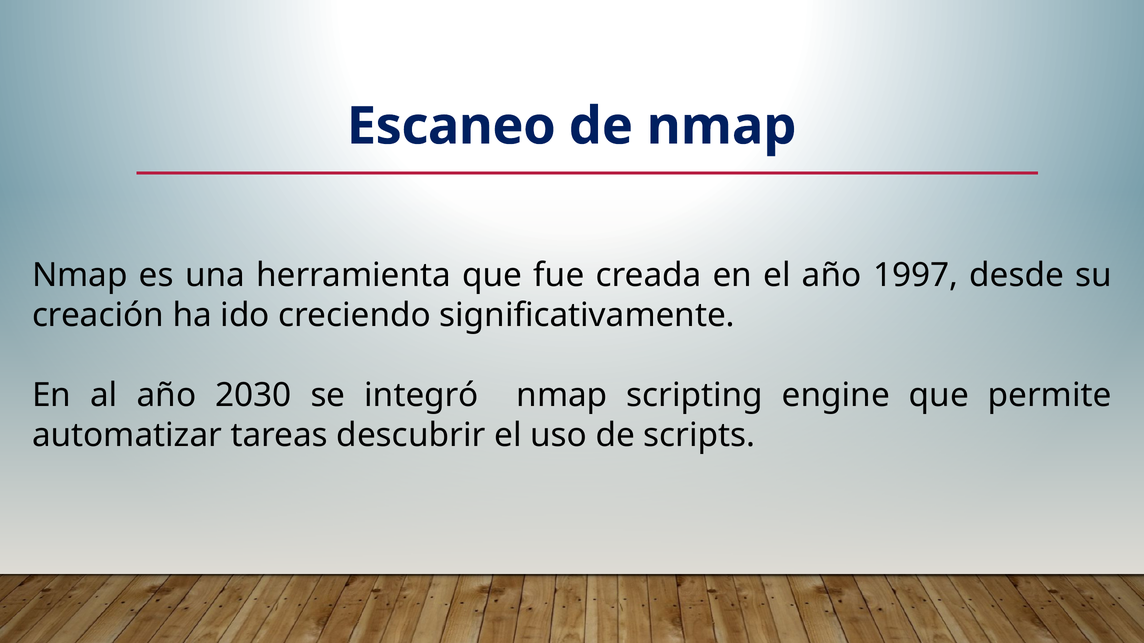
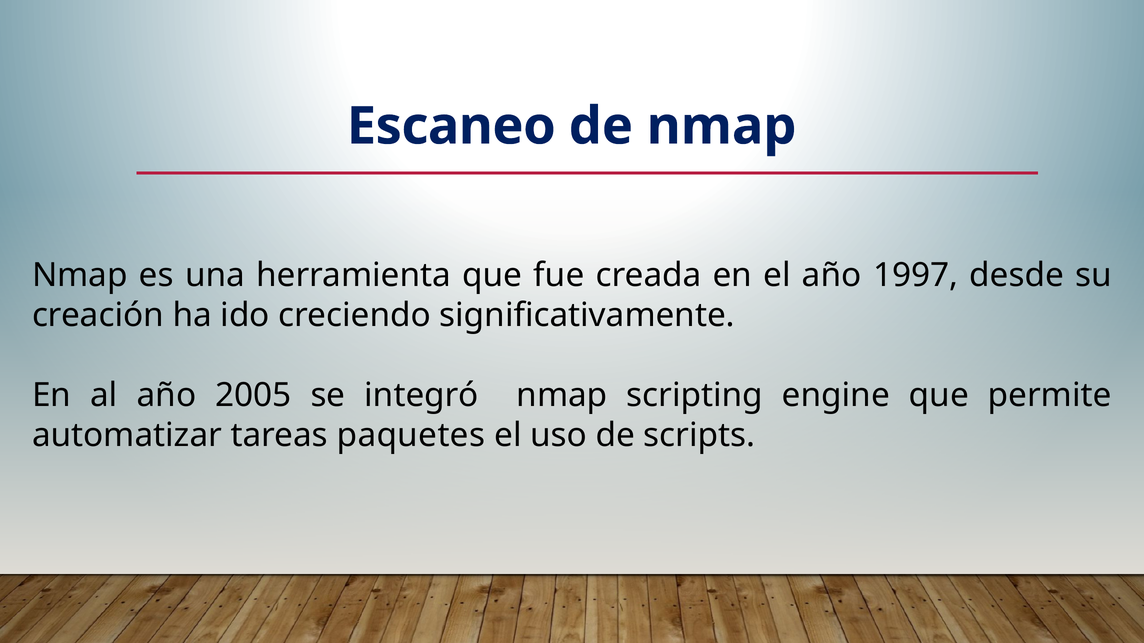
2030: 2030 -> 2005 (253, 396)
descubrir: descubrir -> paquetes (411, 436)
